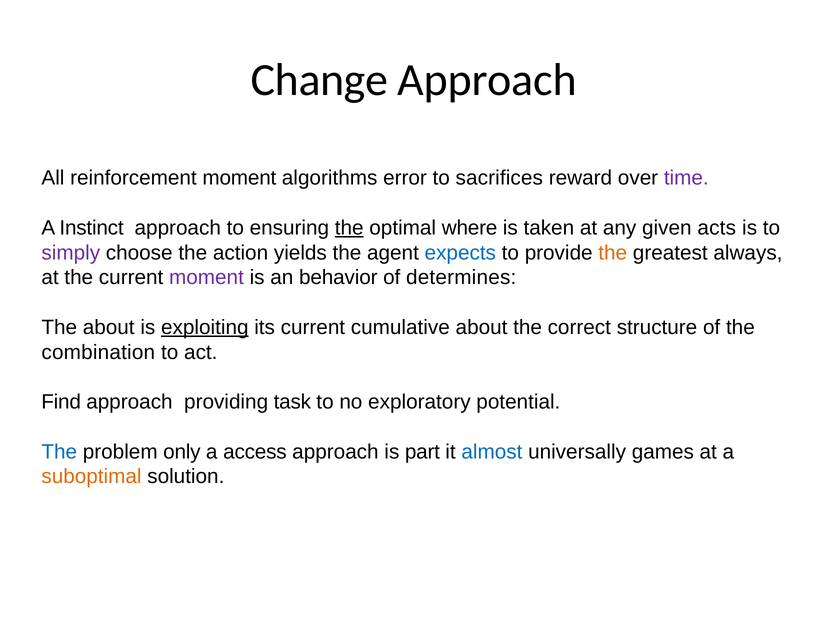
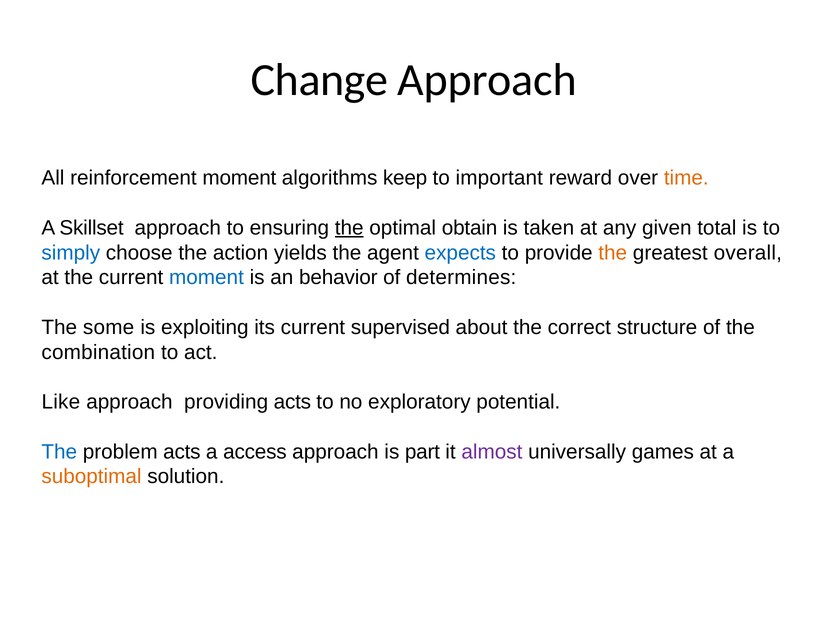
error: error -> keep (405, 178)
sacrifices: sacrifices -> important (499, 178)
time colour: purple -> orange (686, 178)
Instinct: Instinct -> Skillset (92, 228)
where: where -> obtain (470, 228)
acts: acts -> total (717, 228)
simply colour: purple -> blue (71, 253)
always: always -> overall (748, 253)
moment colour: purple -> blue (206, 277)
The about: about -> some (109, 327)
exploiting underline: present -> none (205, 327)
cumulative: cumulative -> supervised (400, 327)
Find: Find -> Like (61, 402)
providing task: task -> acts (292, 402)
problem only: only -> acts (182, 452)
almost colour: blue -> purple (492, 452)
